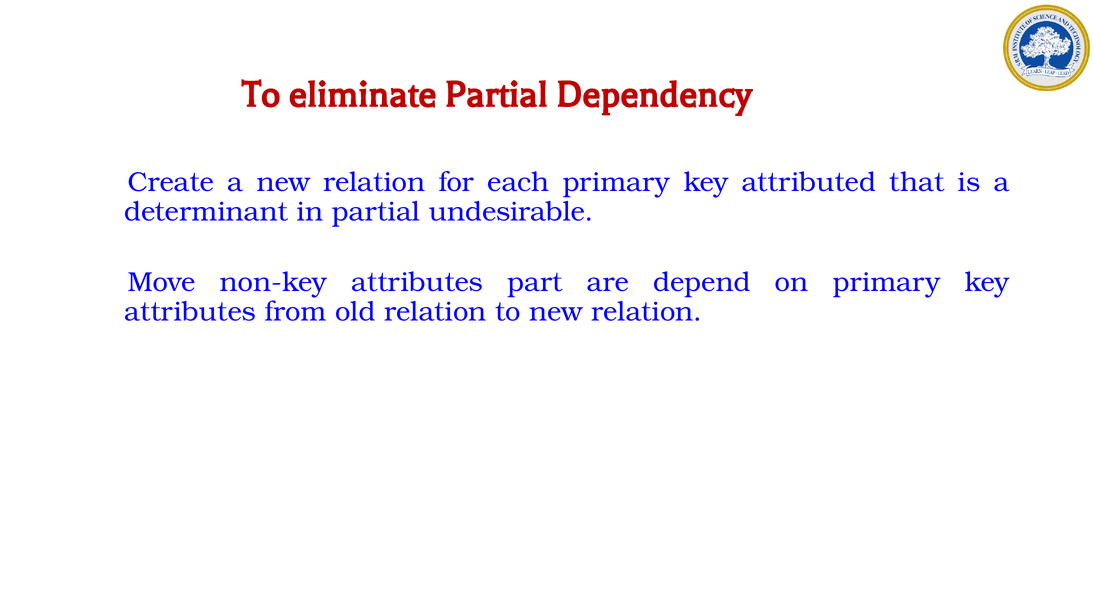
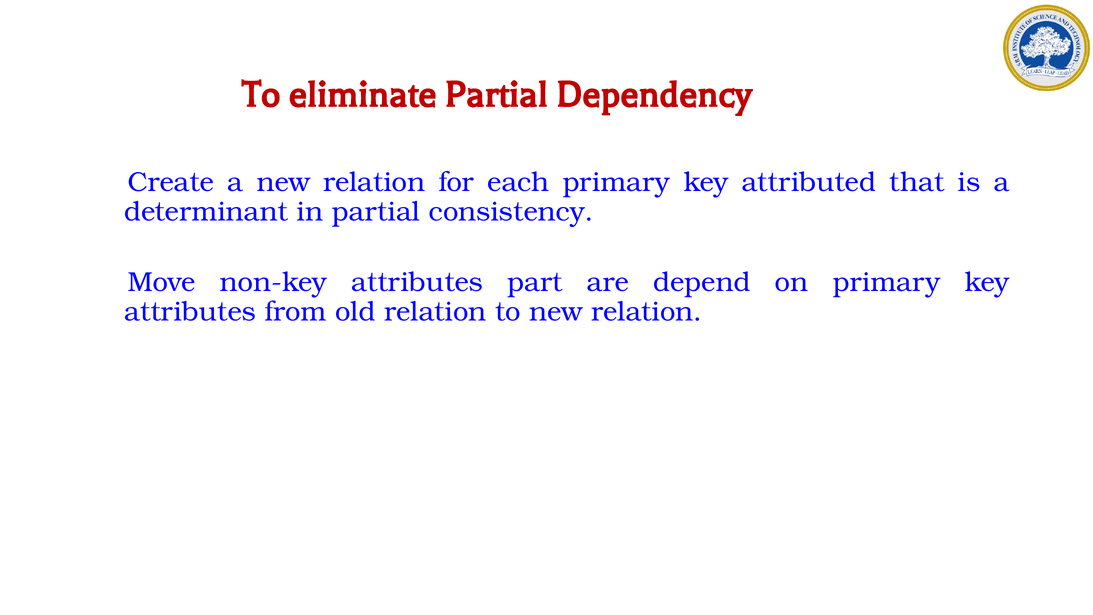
undesirable: undesirable -> consistency (511, 212)
